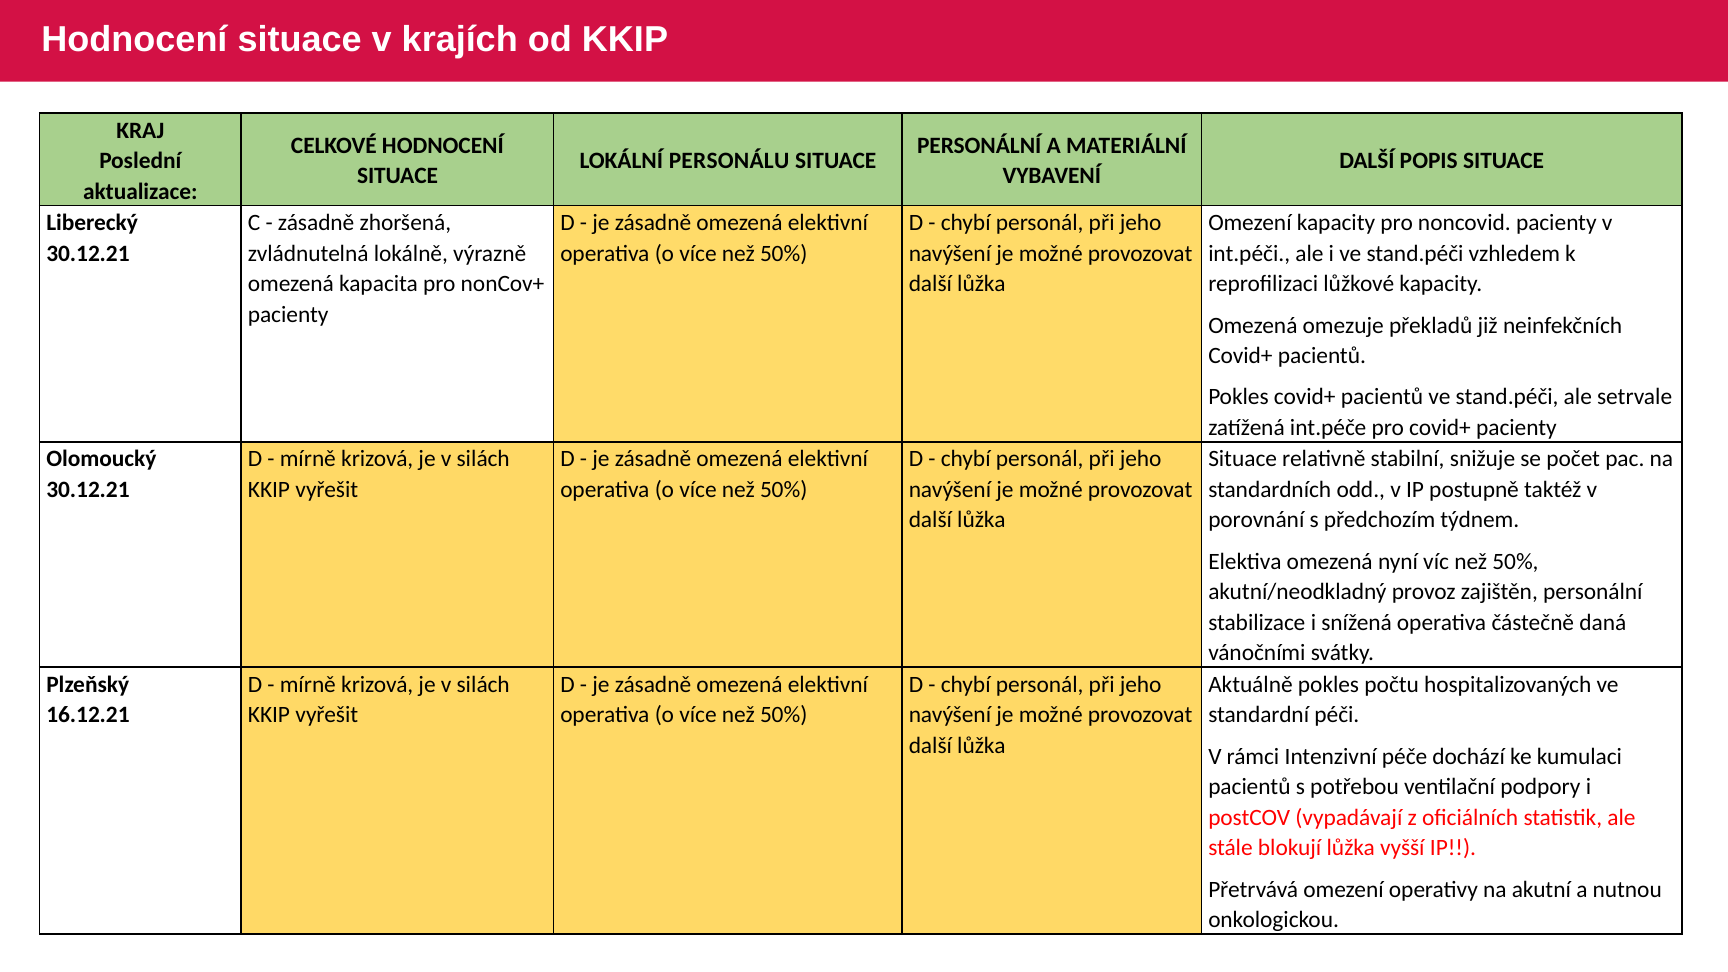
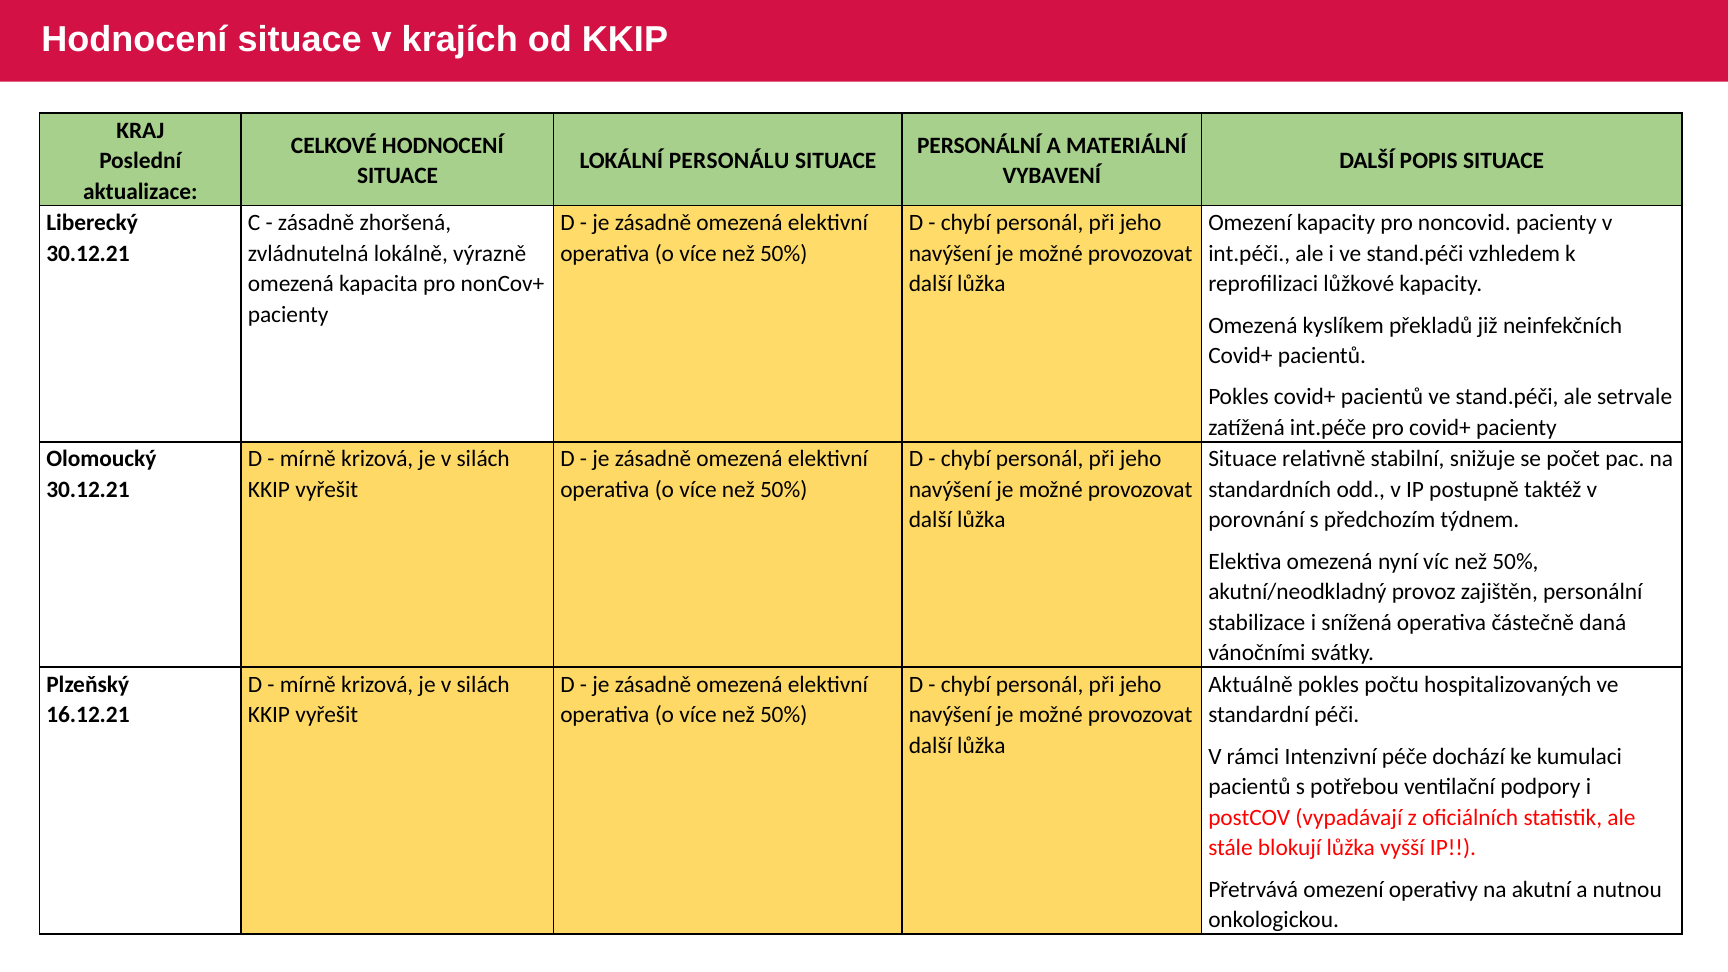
omezuje: omezuje -> kyslíkem (1343, 325)
